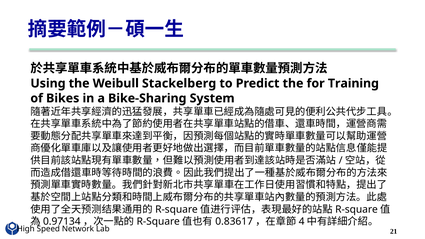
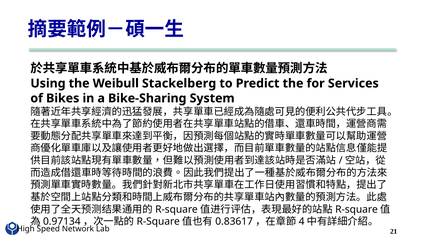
Training: Training -> Services (353, 83)
